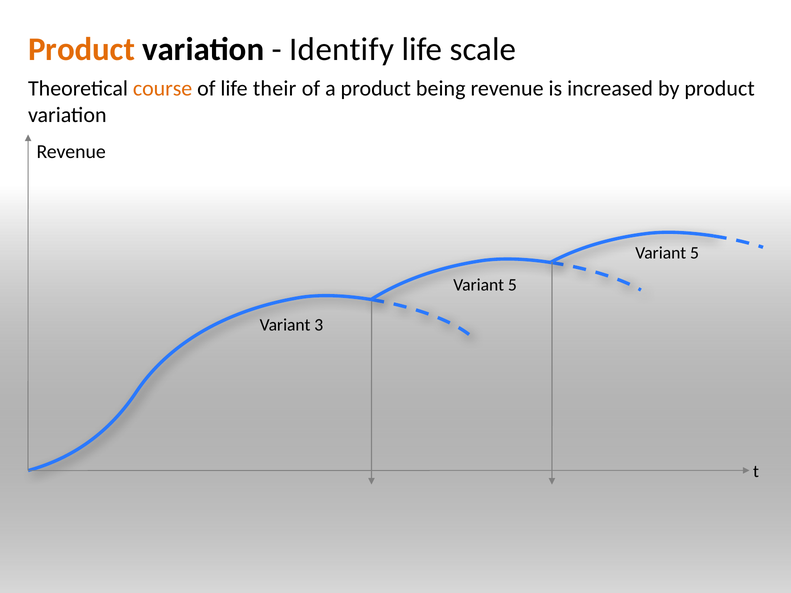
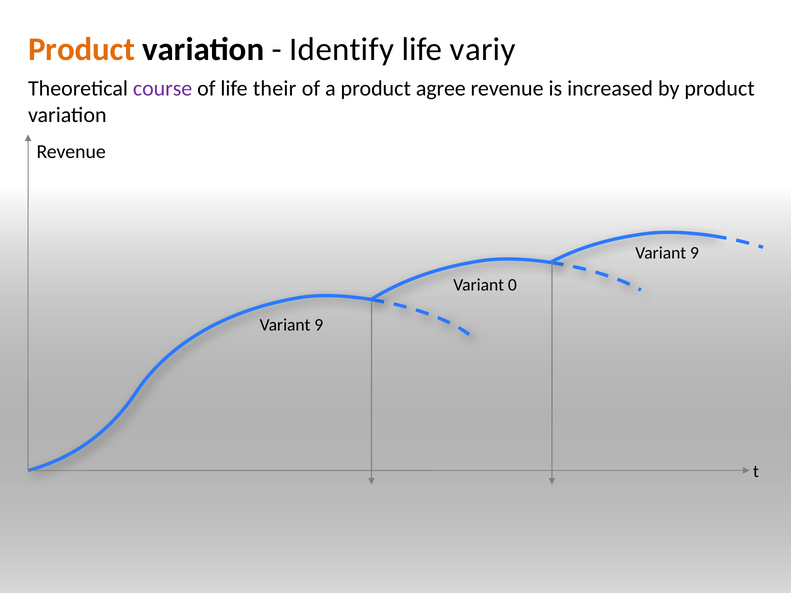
scale: scale -> variy (483, 50)
course colour: orange -> purple (163, 89)
being: being -> agree (441, 89)
5: 5 -> 9 (694, 253)
5: 5 -> 0 (512, 285)
3: 3 -> 9 (319, 325)
